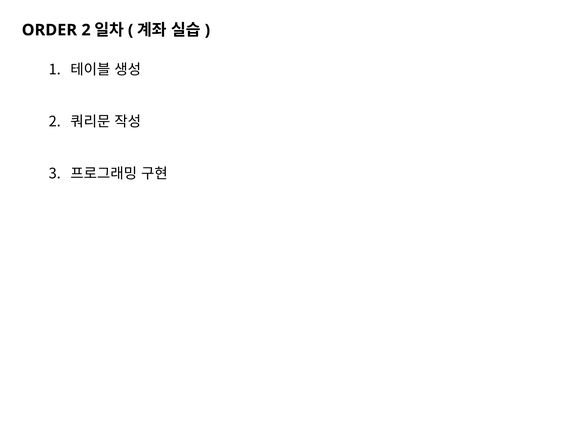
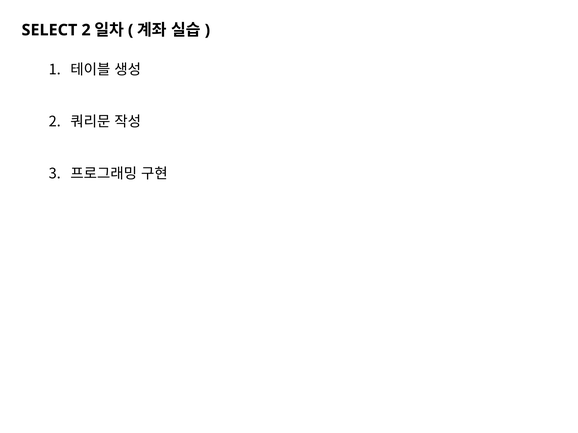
ORDER: ORDER -> SELECT (49, 30)
